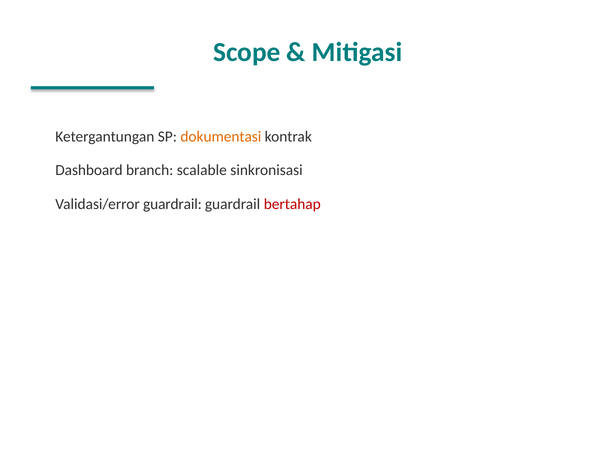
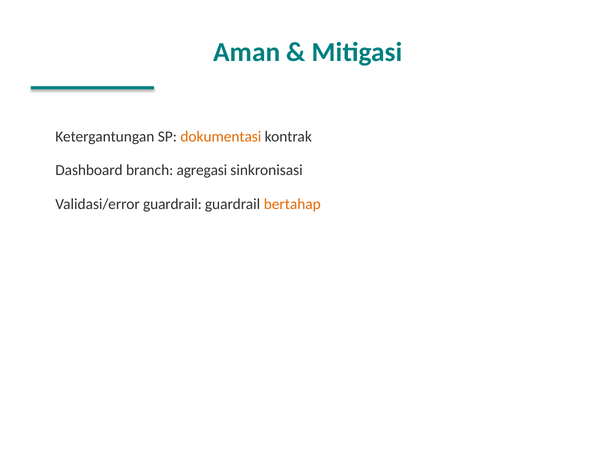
Scope: Scope -> Aman (247, 52)
scalable: scalable -> agregasi (202, 170)
bertahap colour: red -> orange (292, 204)
